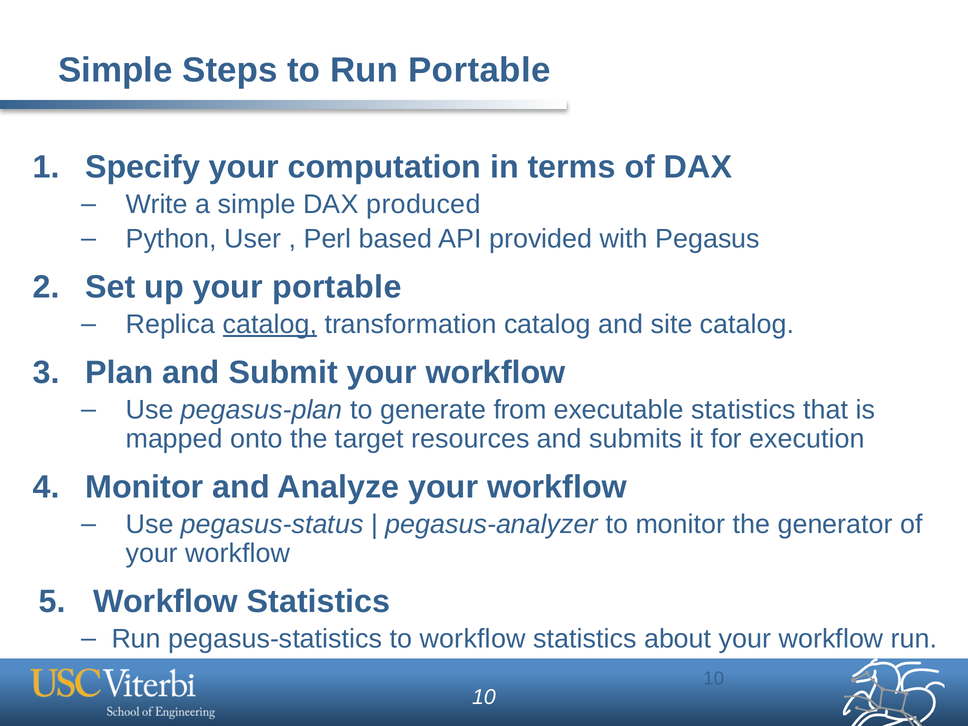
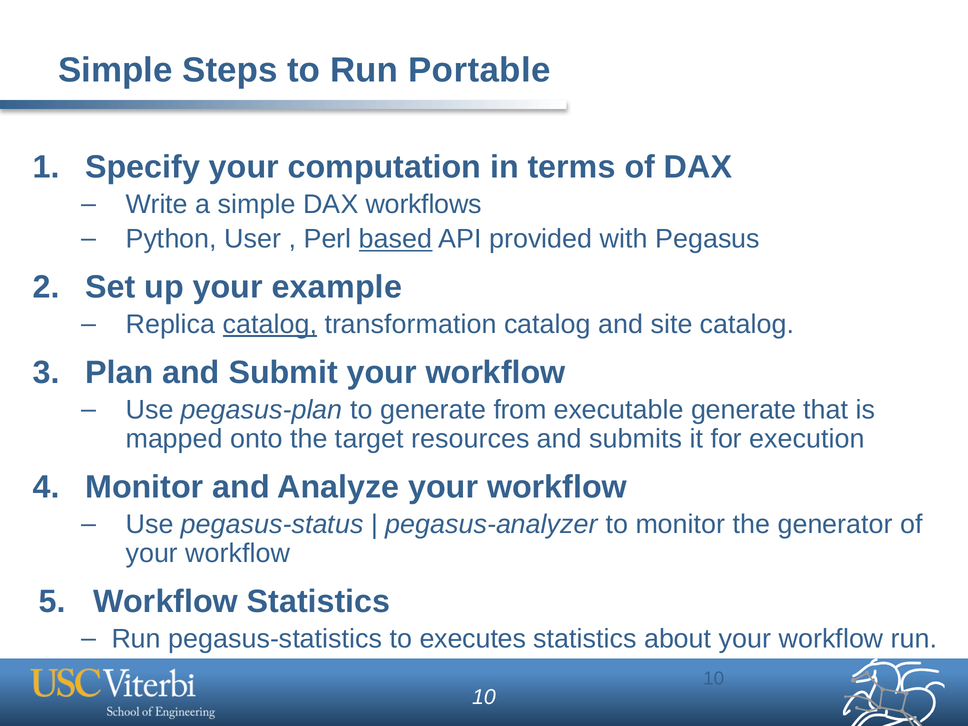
produced: produced -> workflows (424, 205)
based underline: none -> present (396, 239)
your portable: portable -> example (337, 287)
executable statistics: statistics -> generate (744, 410)
to workflow: workflow -> executes (473, 639)
